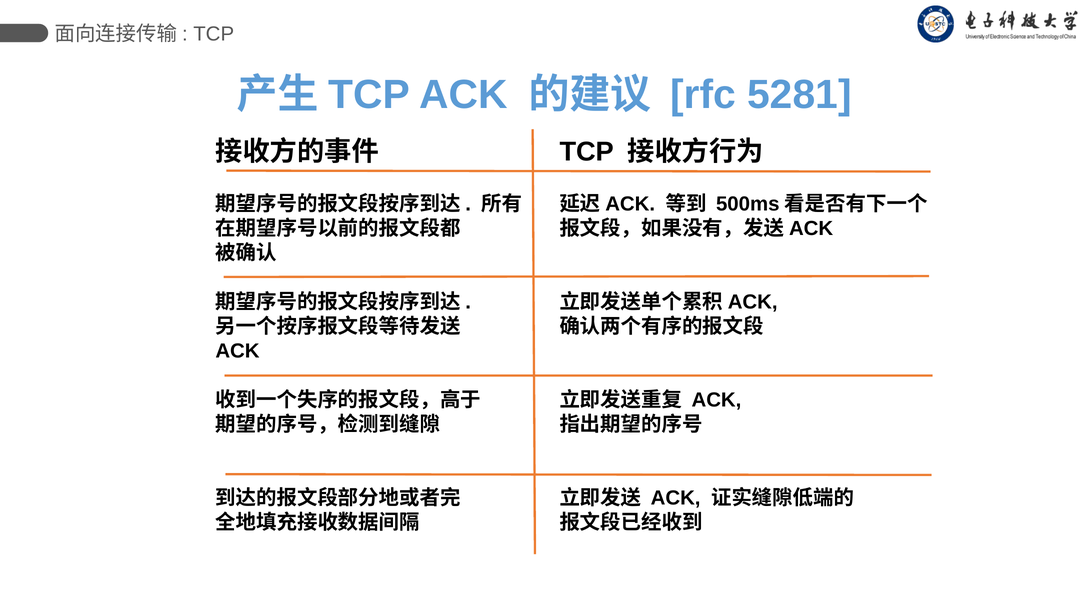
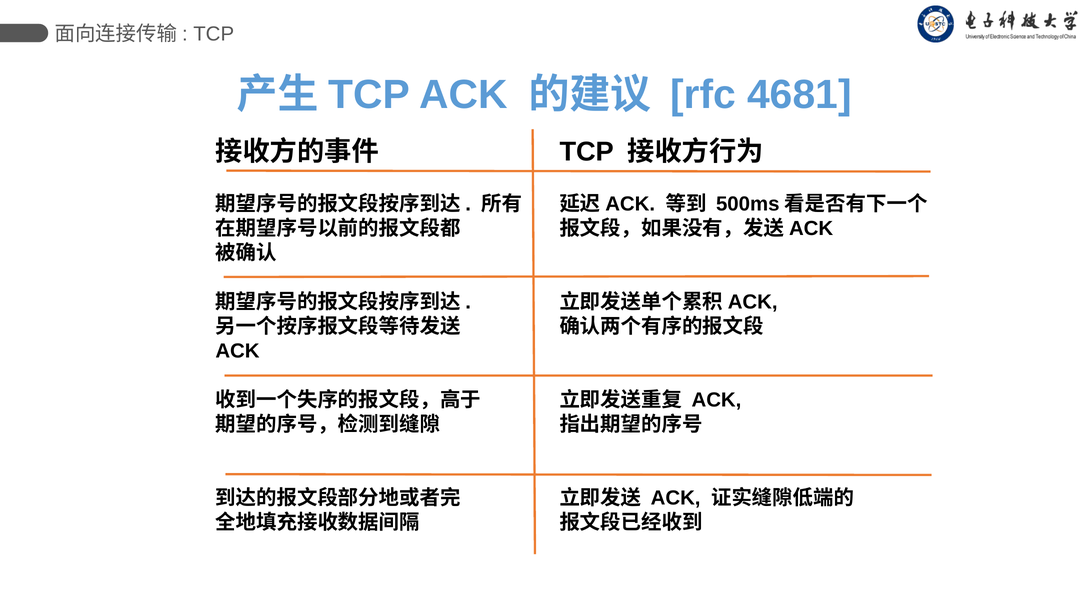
5281: 5281 -> 4681 (799, 95)
